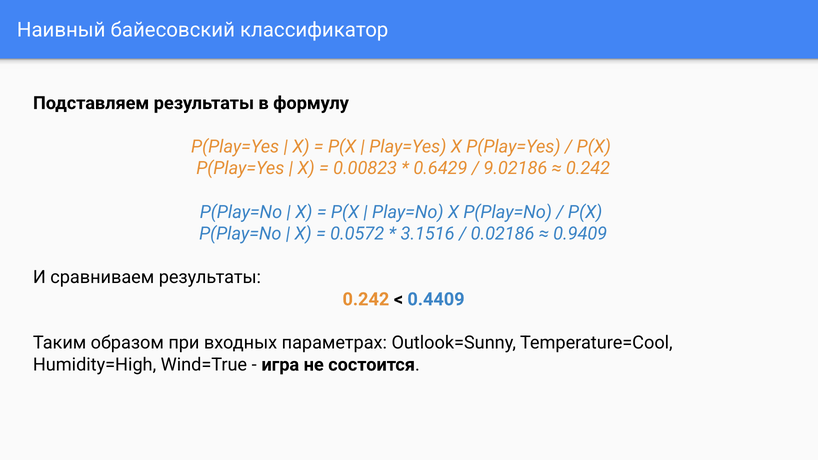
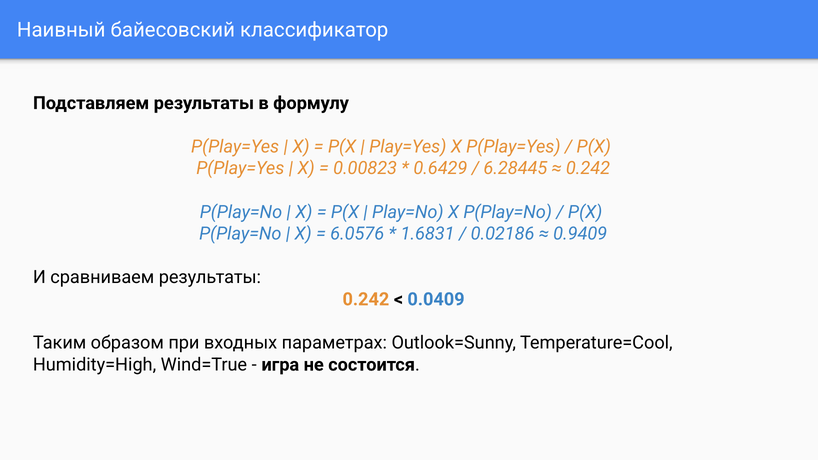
9.02186: 9.02186 -> 6.28445 (515, 169)
0.0572: 0.0572 -> 6.0576 (357, 234)
3.1516: 3.1516 -> 1.6831 (428, 234)
0.4409: 0.4409 -> 0.0409 (436, 299)
